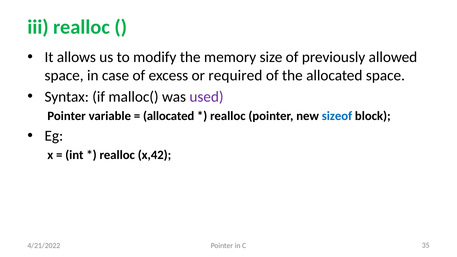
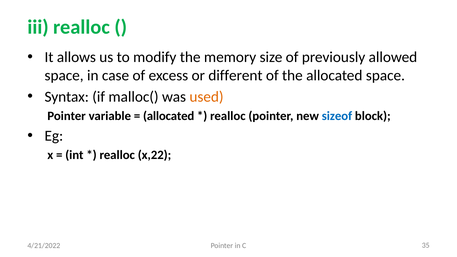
required: required -> different (235, 76)
used colour: purple -> orange (207, 97)
x,42: x,42 -> x,22 (154, 155)
